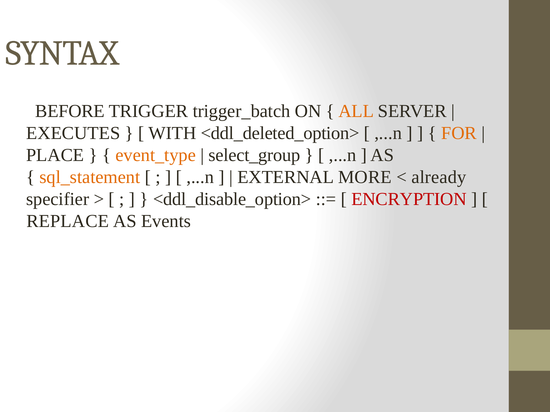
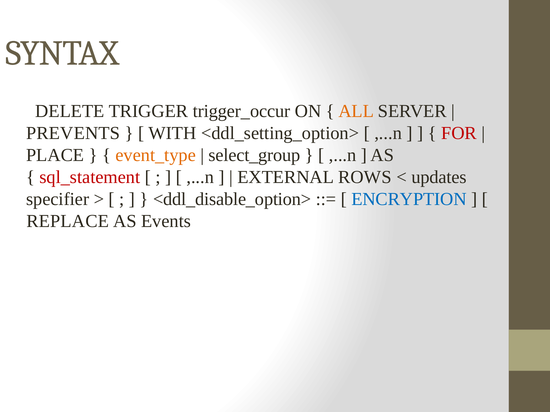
BEFORE: BEFORE -> DELETE (70, 111)
trigger_batch: trigger_batch -> trigger_occur (242, 111)
EXECUTES: EXECUTES -> PREVENTS (73, 133)
<ddl_deleted_option>: <ddl_deleted_option> -> <ddl_setting_option> (280, 133)
FOR colour: orange -> red (459, 133)
sql_statement colour: orange -> red (90, 177)
MORE: MORE -> ROWS (365, 177)
already: already -> updates (439, 177)
ENCRYPTION colour: red -> blue (409, 199)
